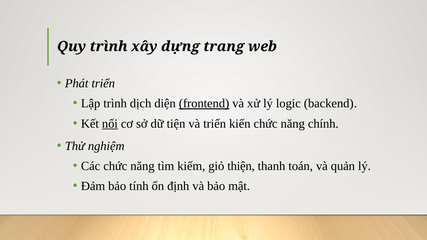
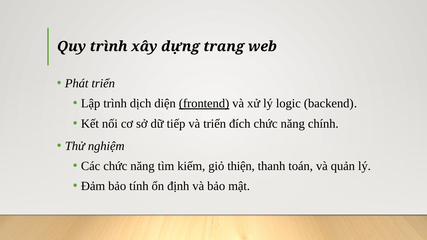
nối underline: present -> none (110, 124)
tiện: tiện -> tiếp (176, 124)
kiến: kiến -> đích (240, 124)
